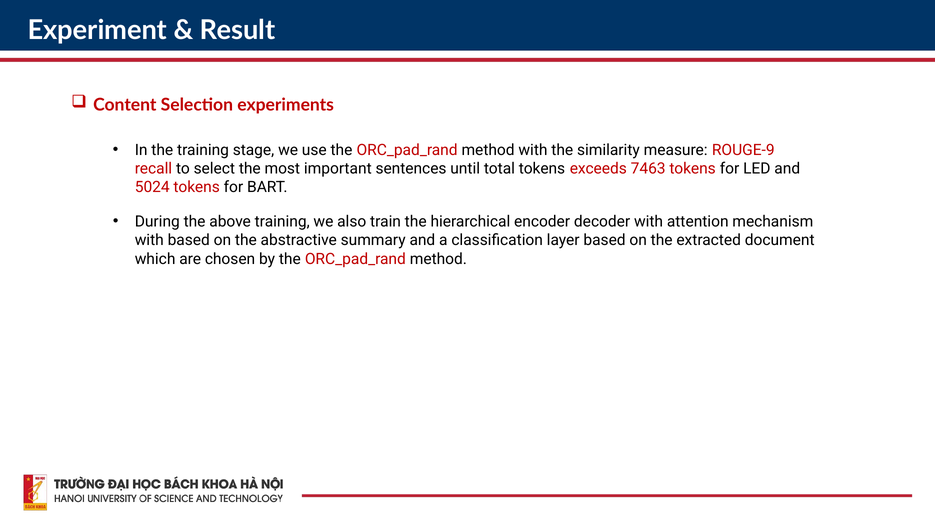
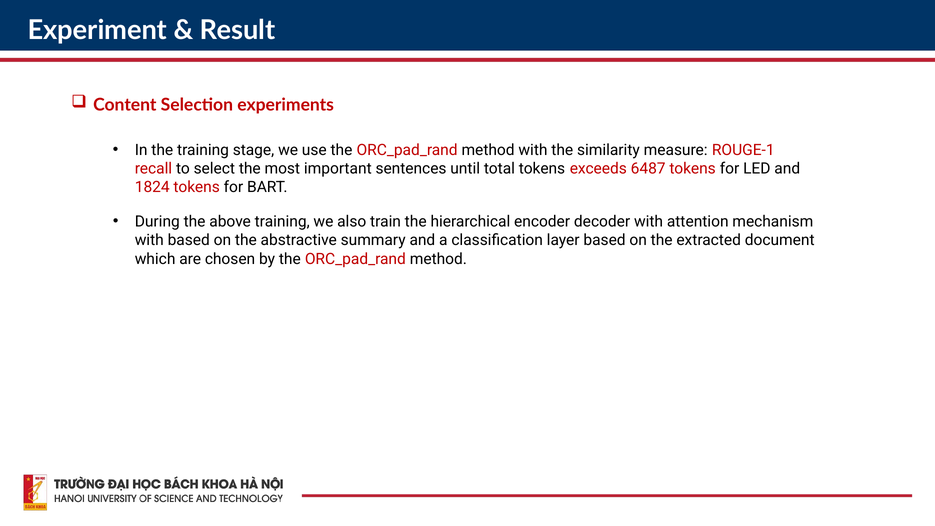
ROUGE-9: ROUGE-9 -> ROUGE-1 (743, 150)
7463: 7463 -> 6487 (648, 169)
5024: 5024 -> 1824 (152, 187)
